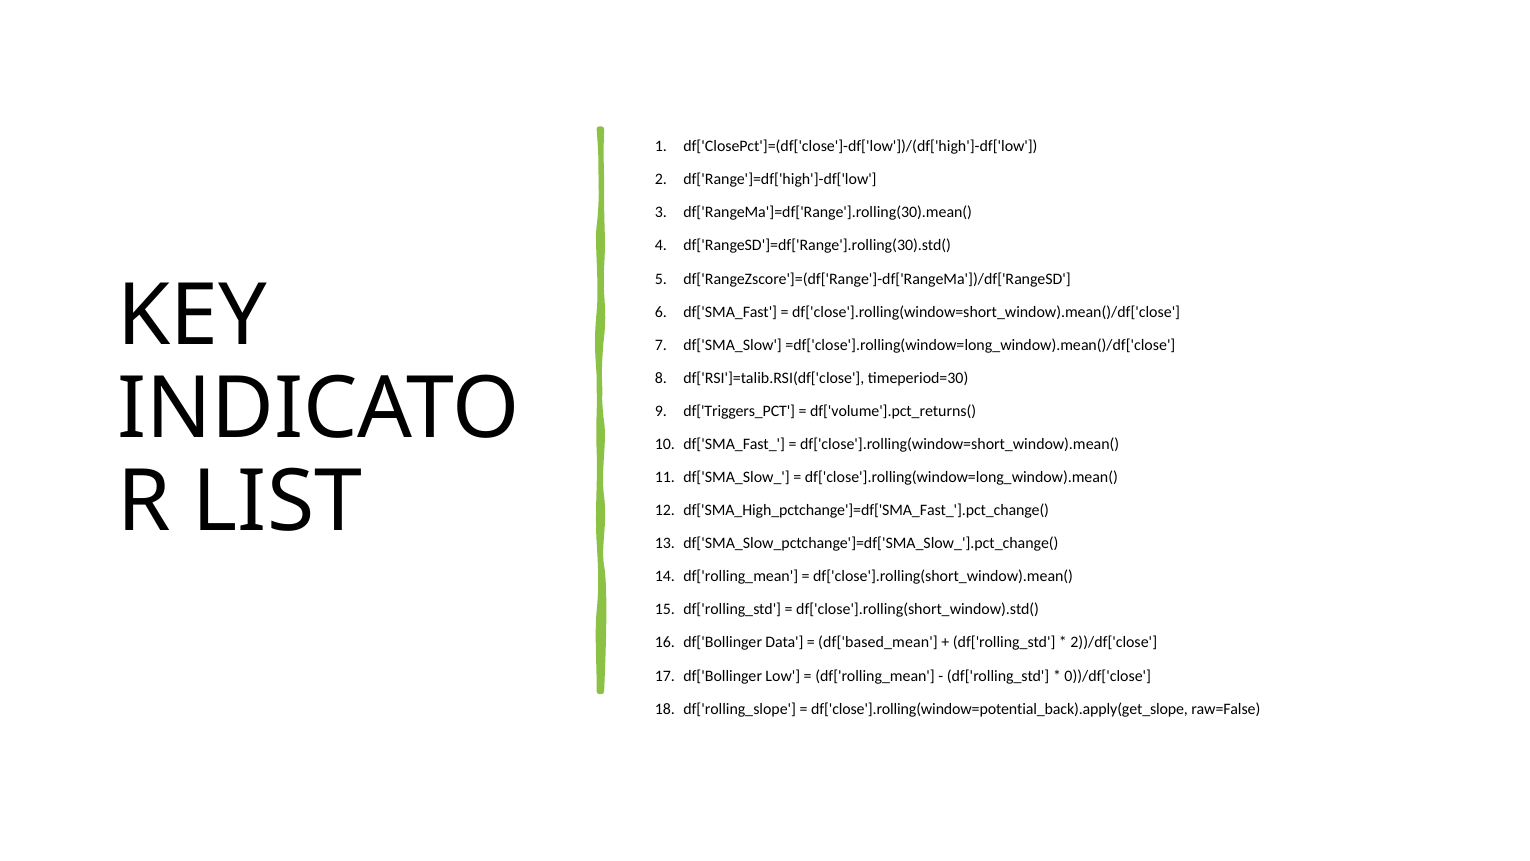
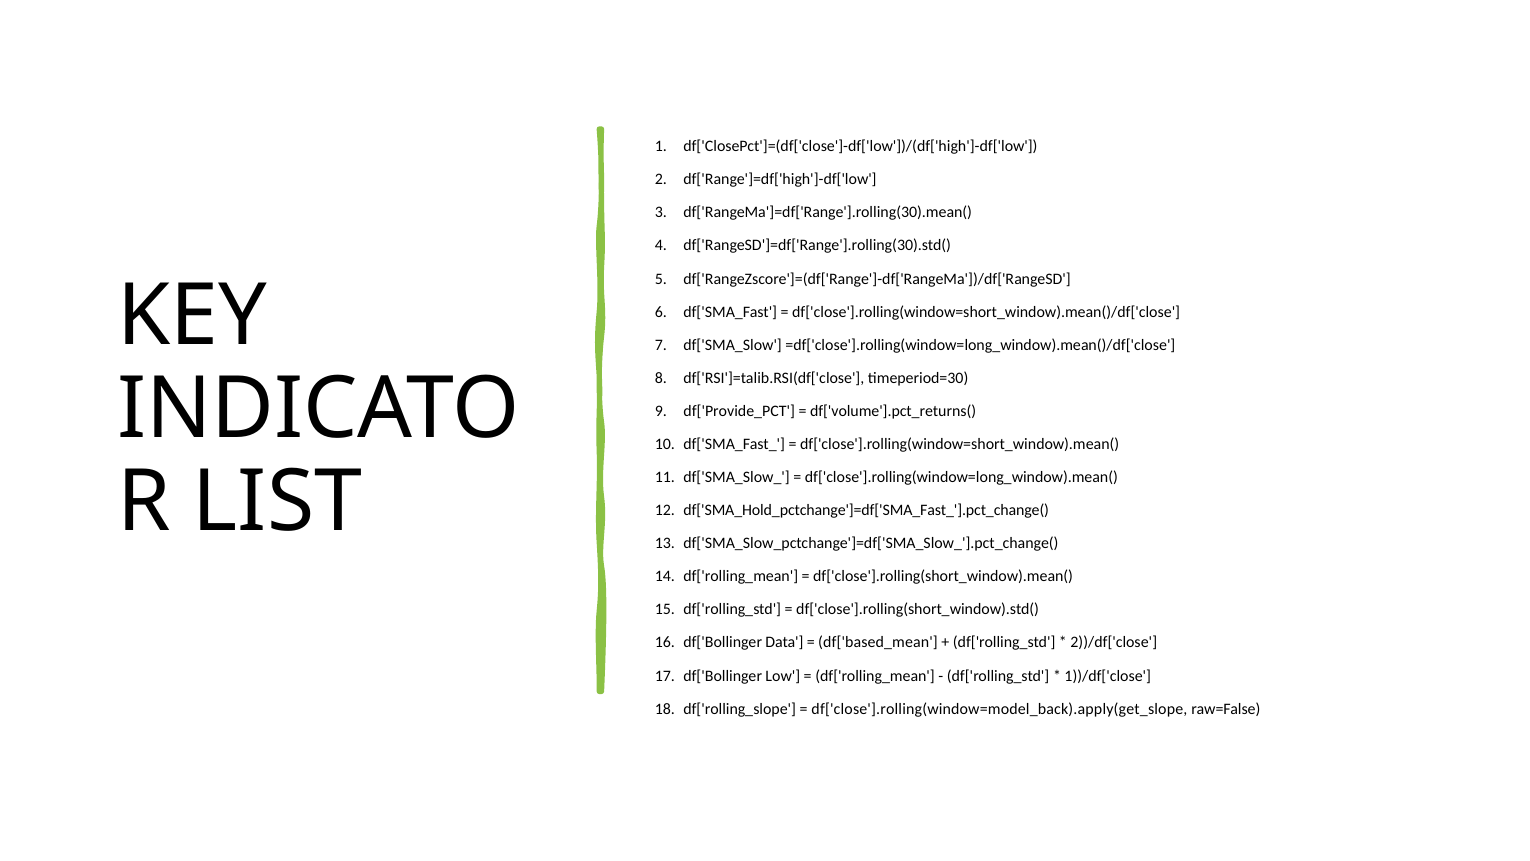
df['Triggers_PCT: df['Triggers_PCT -> df['Provide_PCT (739, 411)
df['SMA_High_pctchange']=df['SMA_Fast_'].pct_change(: df['SMA_High_pctchange']=df['SMA_Fast_'].pct_change( -> df['SMA_Hold_pctchange']=df['SMA_Fast_'].pct_change( (866, 510)
0))/df['close: 0))/df['close -> 1))/df['close (1108, 675)
df['close'].rolling(window=potential_back).apply(get_slope: df['close'].rolling(window=potential_back).apply(get_slope -> df['close'].rolling(window=model_back).apply(get_slope (999, 709)
